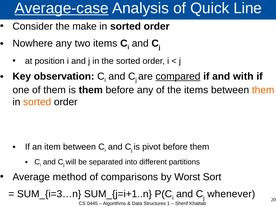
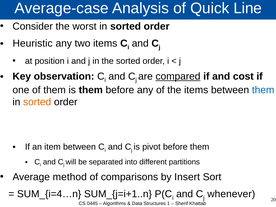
Average-case underline: present -> none (62, 8)
make: make -> worst (85, 26)
Nowhere: Nowhere -> Heuristic (33, 43)
with: with -> cost (243, 76)
them colour: orange -> blue (263, 90)
Worst: Worst -> Insert (187, 177)
SUM_{i=3…n: SUM_{i=3…n -> SUM_{i=4…n (49, 194)
